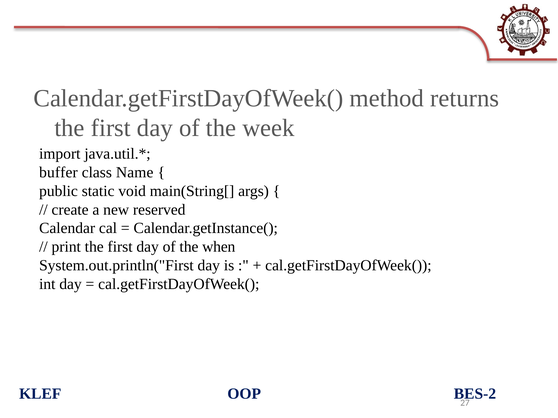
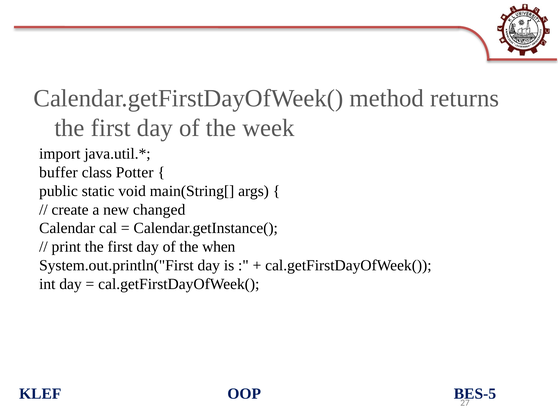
Name: Name -> Potter (135, 173)
reserved: reserved -> changed (159, 210)
BES-2: BES-2 -> BES-5 (475, 394)
